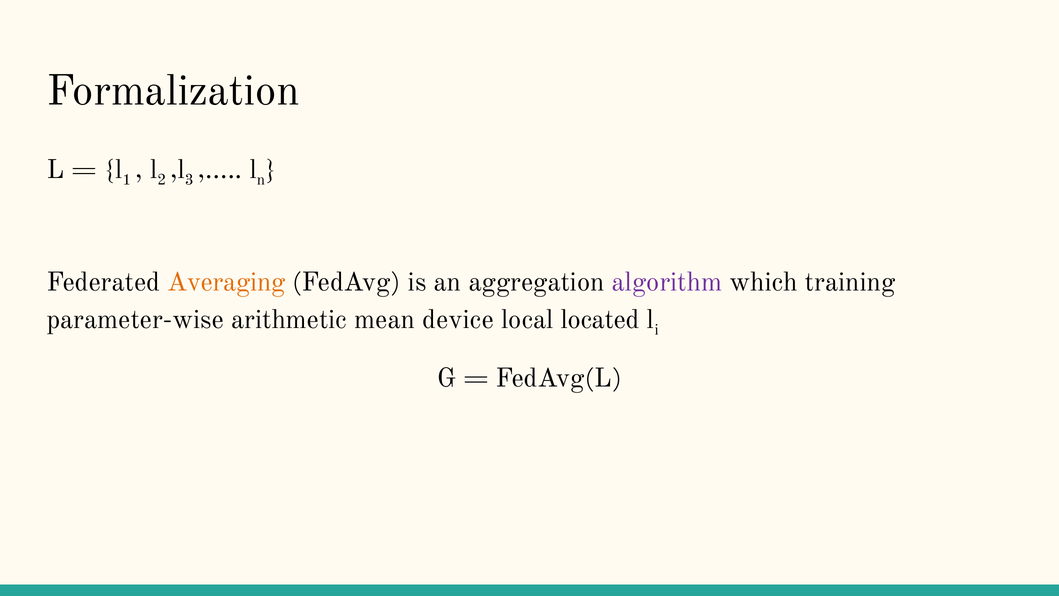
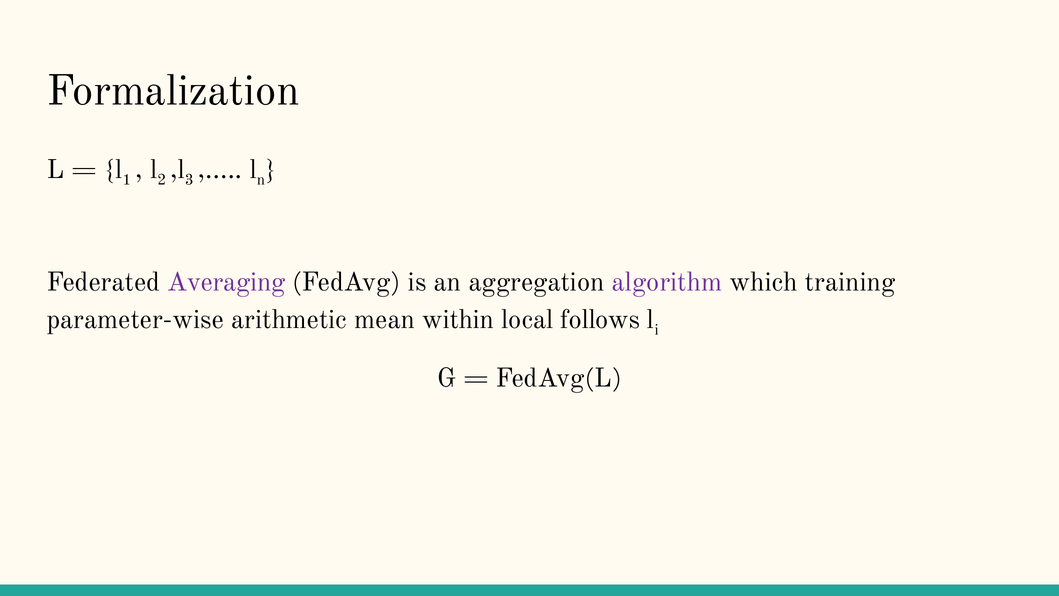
Averaging colour: orange -> purple (226, 282)
device: device -> within (458, 319)
located: located -> follows (600, 319)
